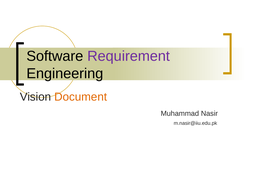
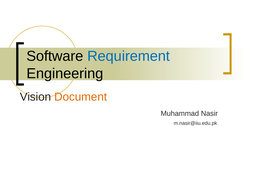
Requirement colour: purple -> blue (129, 56)
